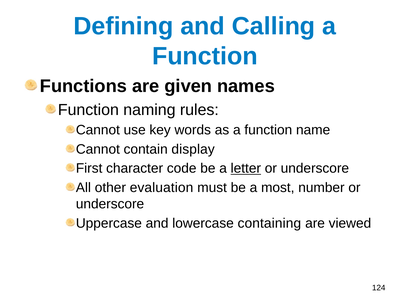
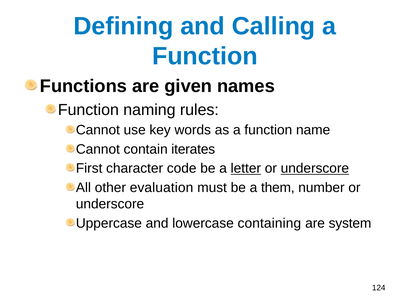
display: display -> iterates (193, 149)
underscore underline: none -> present (315, 168)
most: most -> them (278, 187)
viewed: viewed -> system (350, 223)
